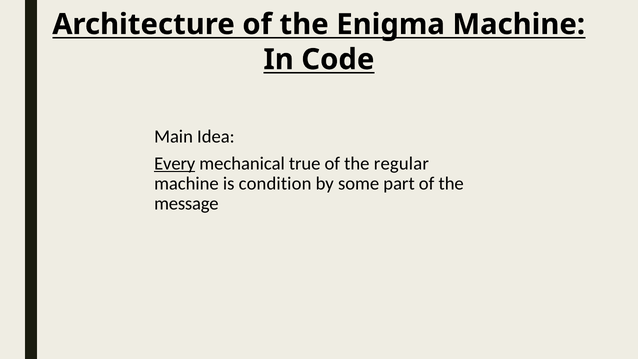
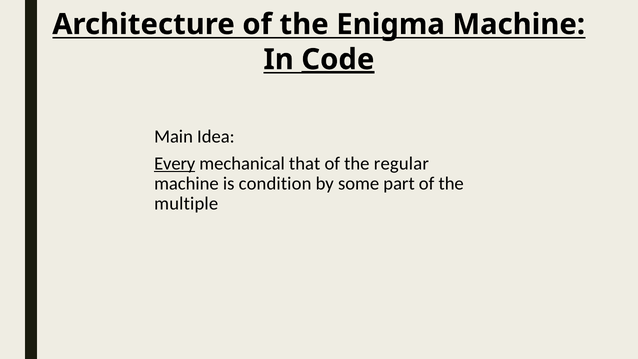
Code underline: none -> present (338, 59)
true: true -> that (305, 163)
message: message -> multiple (186, 204)
